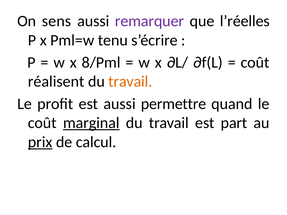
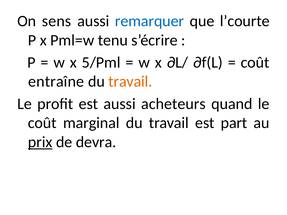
remarquer colour: purple -> blue (150, 21)
l’réelles: l’réelles -> l’courte (245, 21)
8/Pml: 8/Pml -> 5/Pml (101, 63)
réalisent: réalisent -> entraîne (56, 82)
permettre: permettre -> acheteurs (173, 104)
marginal underline: present -> none (91, 123)
calcul: calcul -> devra (96, 142)
